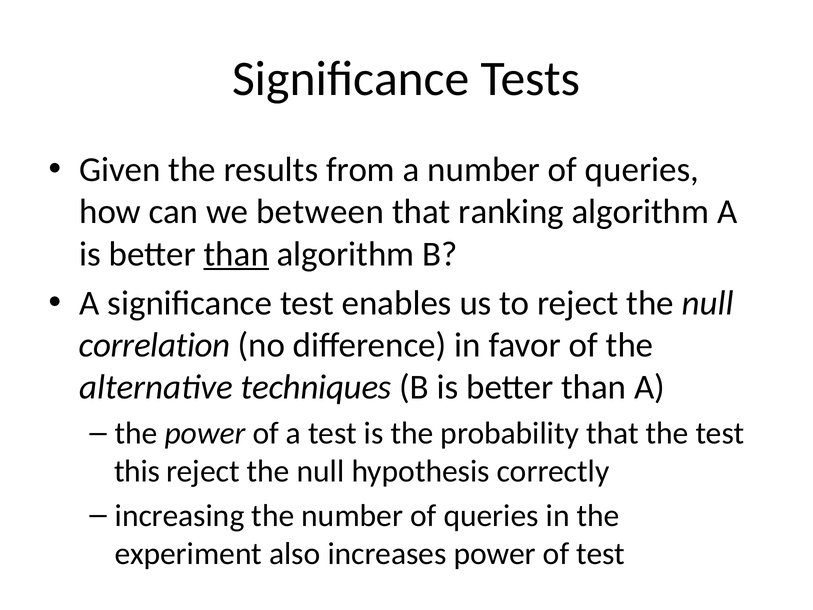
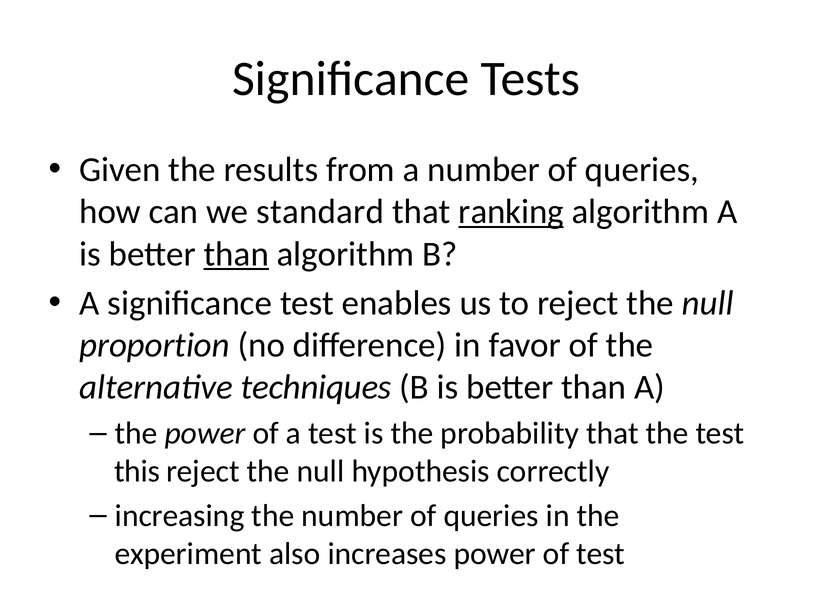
between: between -> standard (320, 212)
ranking underline: none -> present (511, 212)
correlation: correlation -> proportion (155, 345)
